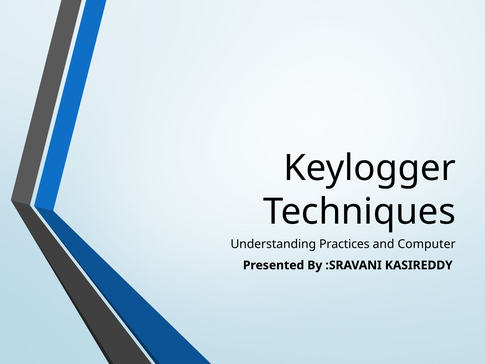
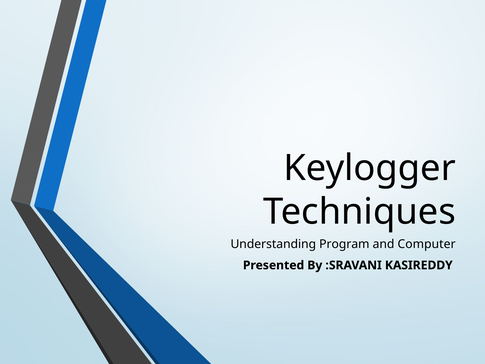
Practices: Practices -> Program (344, 244)
